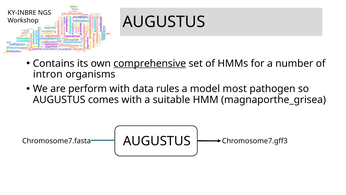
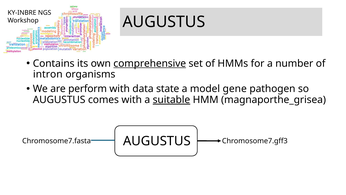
rules: rules -> state (168, 89)
most: most -> gene (235, 89)
suitable underline: none -> present (171, 100)
